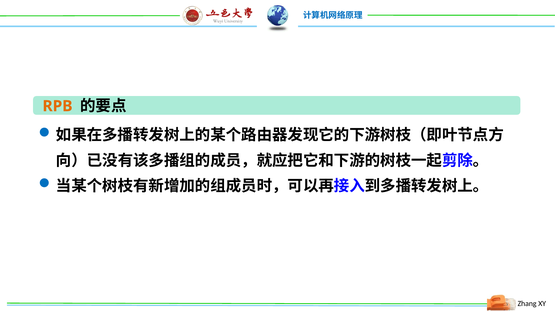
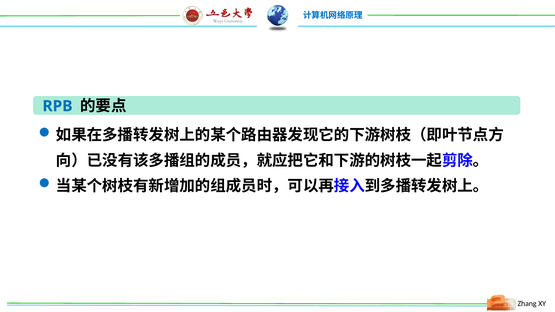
RPB colour: orange -> blue (58, 106)
